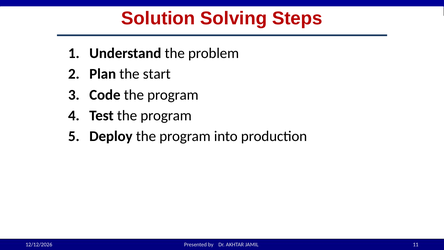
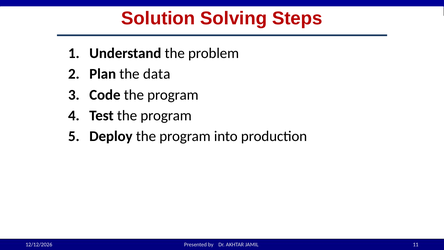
start: start -> data (157, 74)
